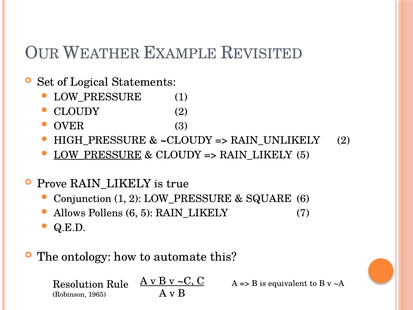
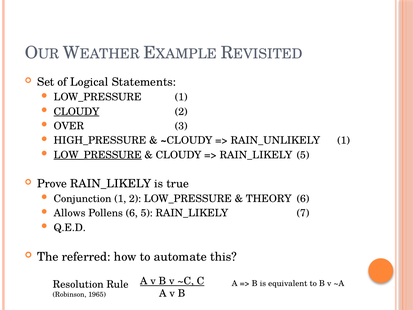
CLOUDY underline: none -> present (77, 112)
RAIN_UNLIKELY 2: 2 -> 1 (344, 140)
SQUARE: SQUARE -> THEORY (269, 199)
ontology: ontology -> referred (86, 257)
